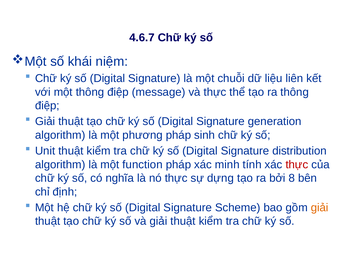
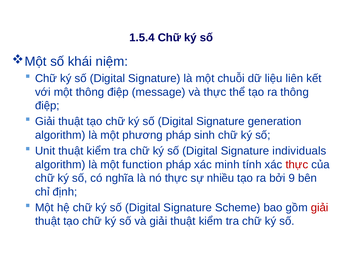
4.6.7: 4.6.7 -> 1.5.4 (142, 38)
distribution: distribution -> individuals (299, 151)
dựng: dựng -> nhiều (221, 178)
8: 8 -> 9 (292, 178)
giải colour: orange -> red (320, 208)
